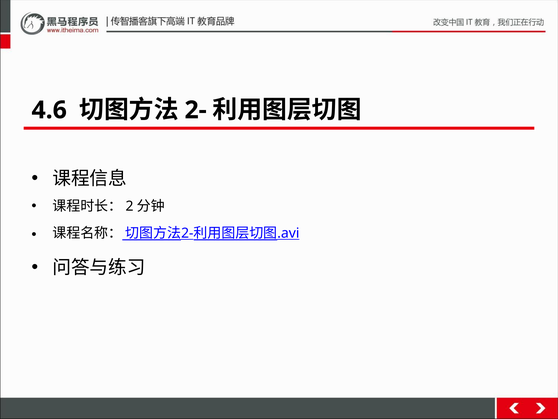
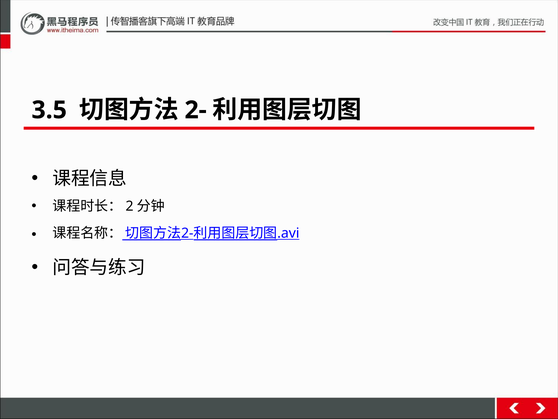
4.6: 4.6 -> 3.5 (49, 110)
